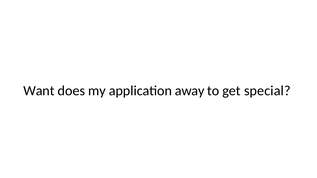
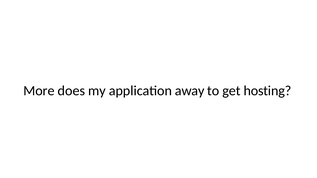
Want: Want -> More (39, 91)
special: special -> hosting (267, 91)
